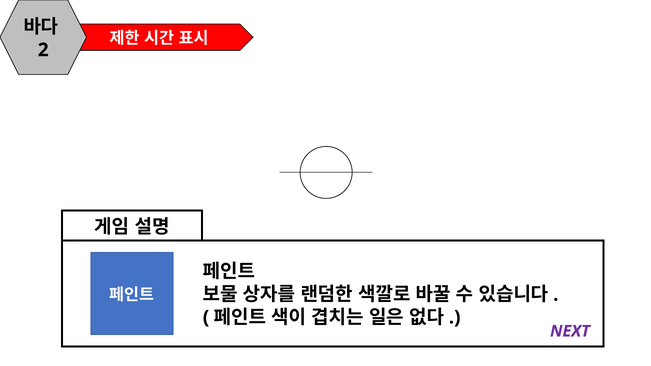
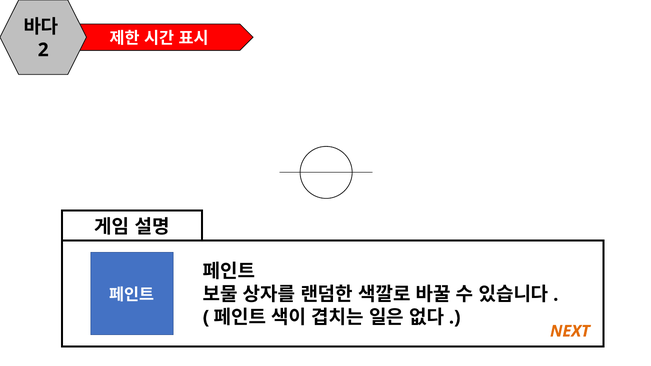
NEXT colour: purple -> orange (570, 331)
